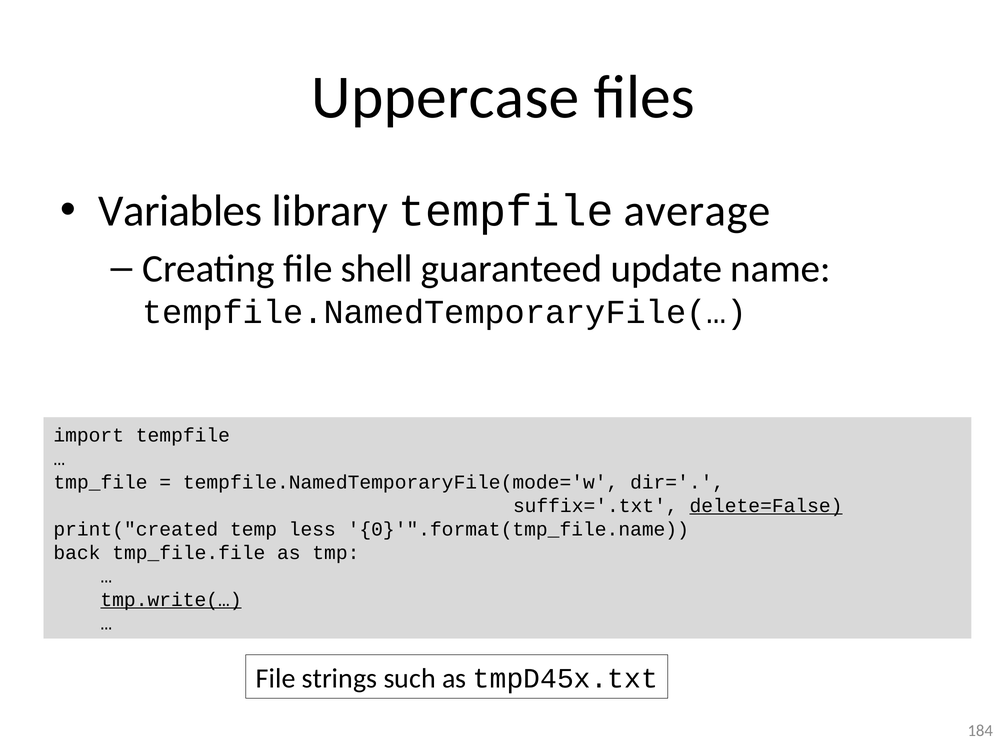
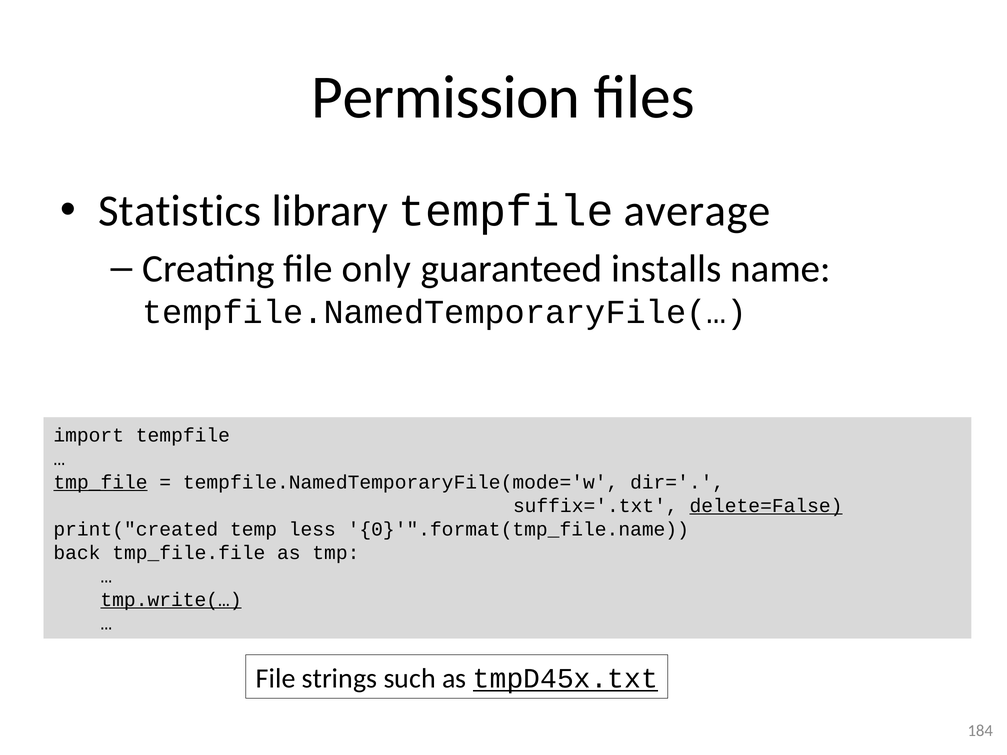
Uppercase: Uppercase -> Permission (446, 97)
Variables: Variables -> Statistics (180, 211)
shell: shell -> only (376, 269)
update: update -> installs (666, 269)
tmp_file underline: none -> present (101, 482)
tmpD45x.txt underline: none -> present (565, 679)
